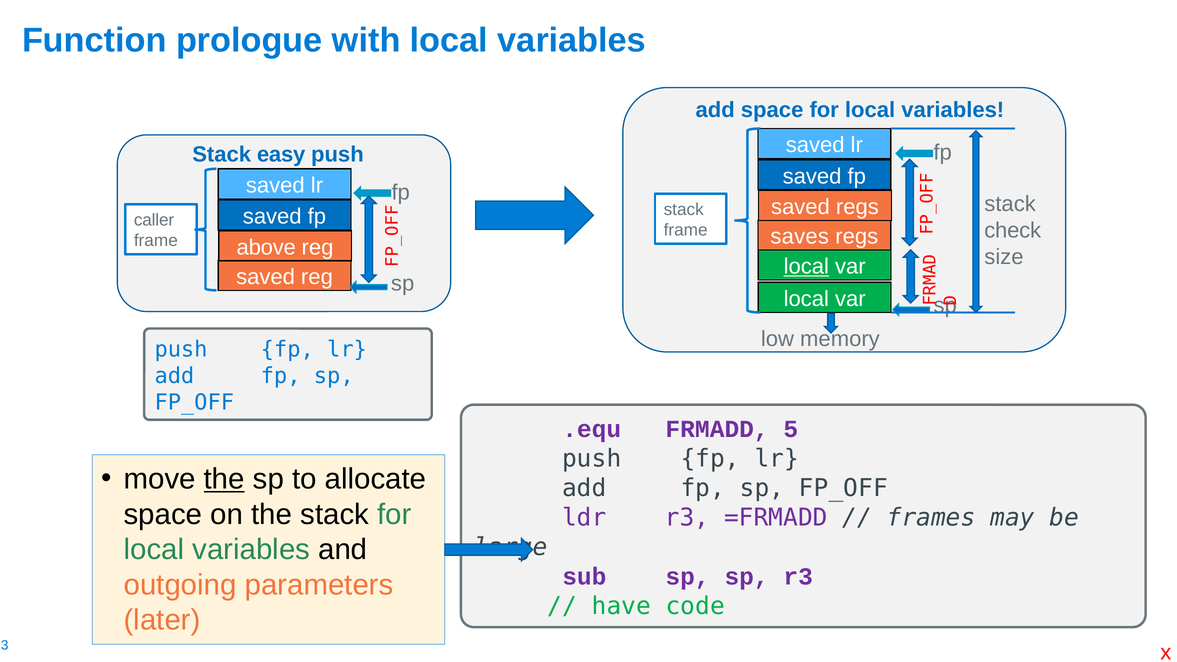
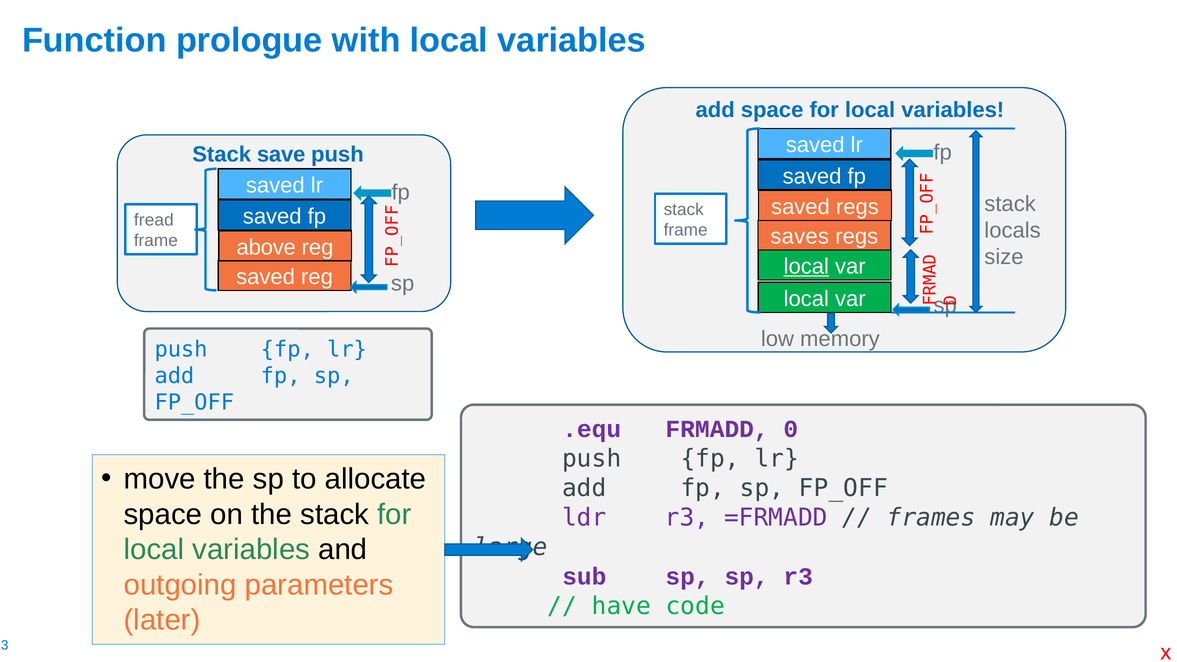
easy: easy -> save (281, 154)
caller: caller -> fread (154, 220)
check: check -> locals (1013, 231)
5: 5 -> 0 (791, 429)
the underline: present -> none (224, 479)
